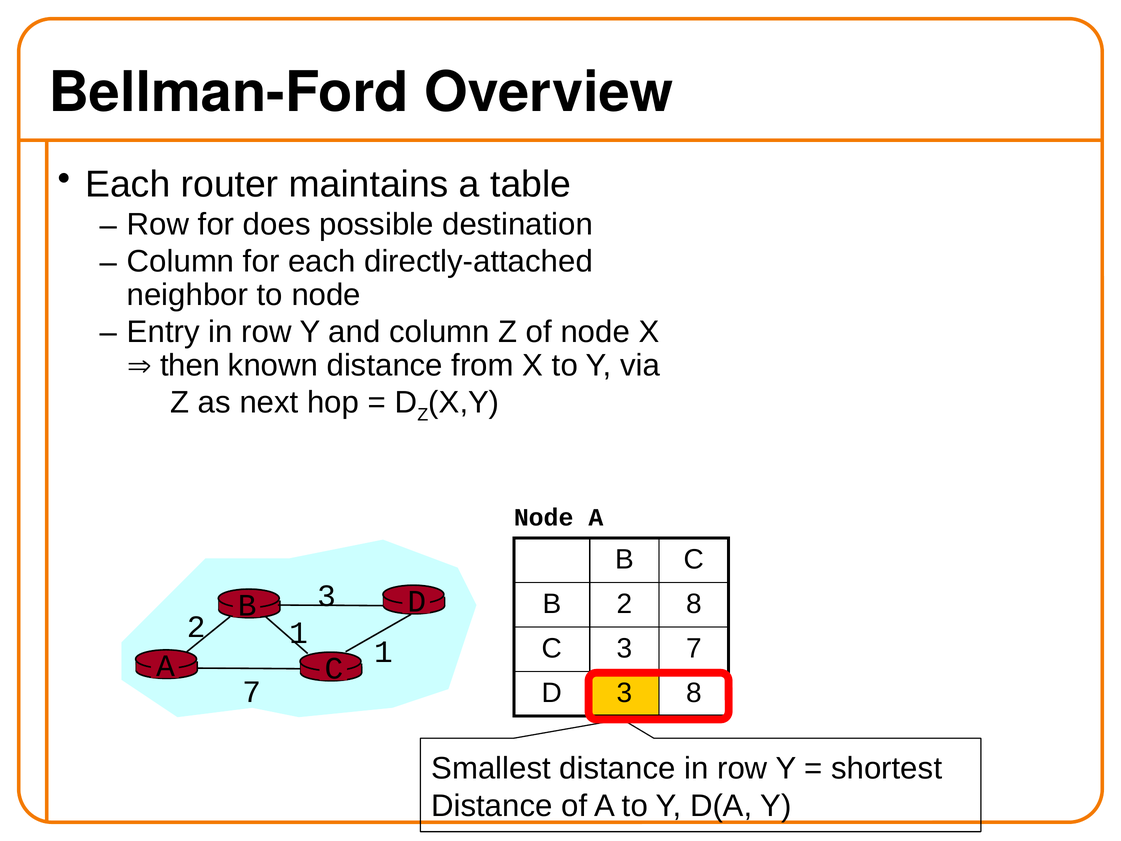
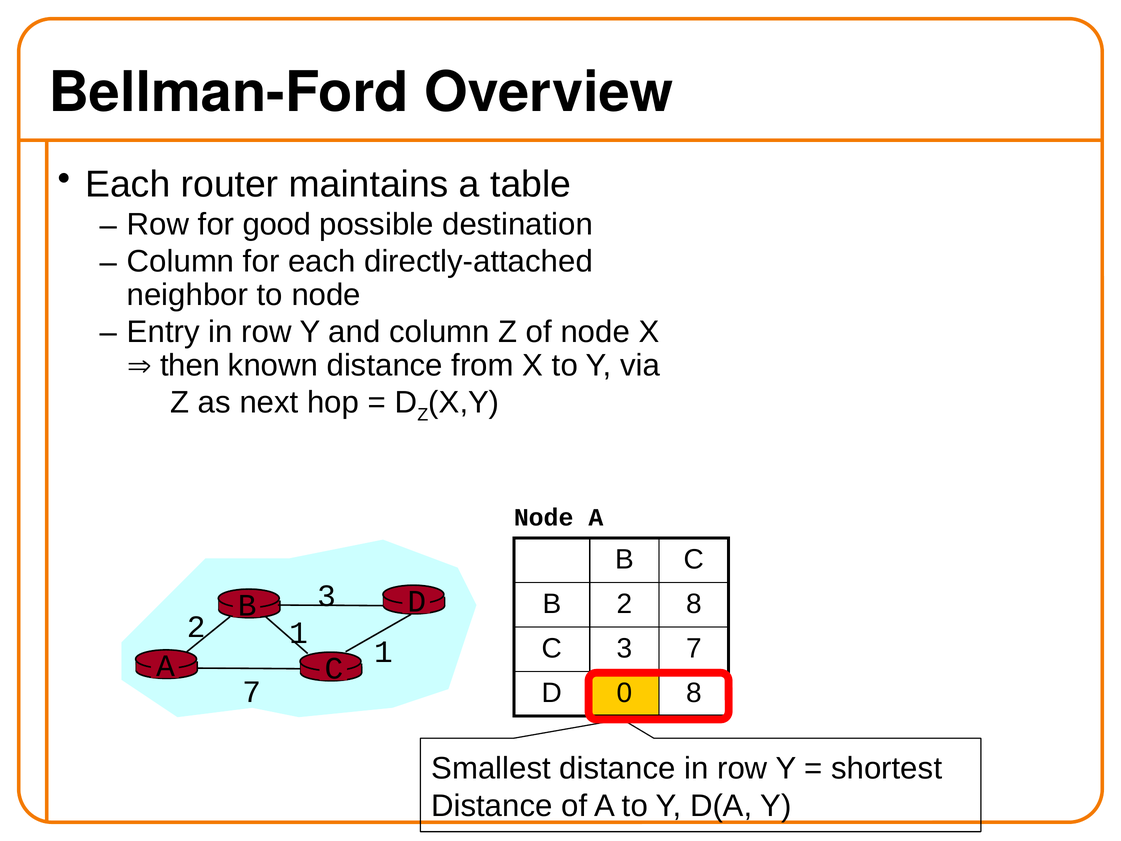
does: does -> good (277, 225)
3: 3 -> 0 (624, 693)
